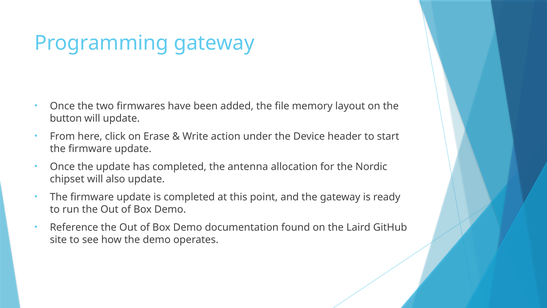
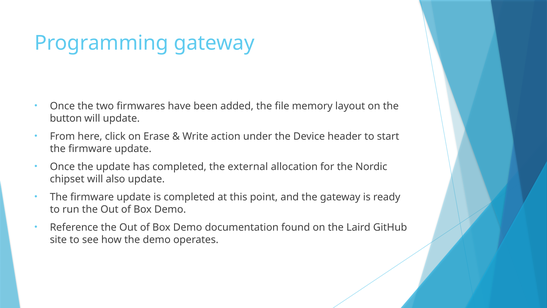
antenna: antenna -> external (248, 166)
